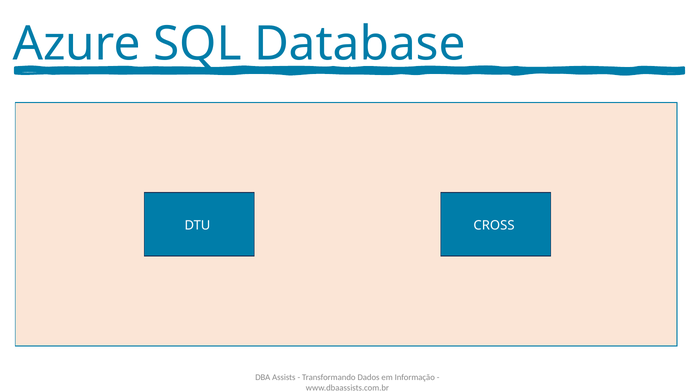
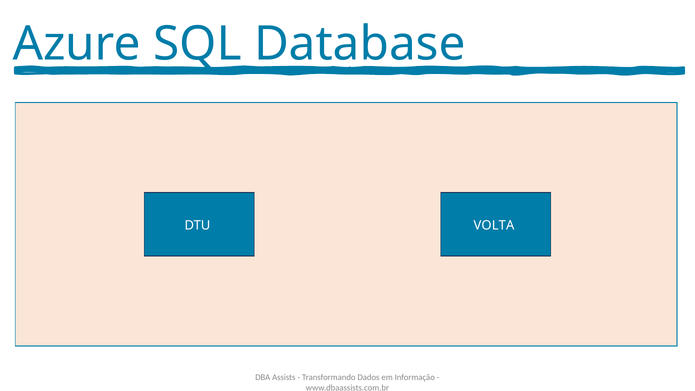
CROSS: CROSS -> VOLTA (494, 225)
